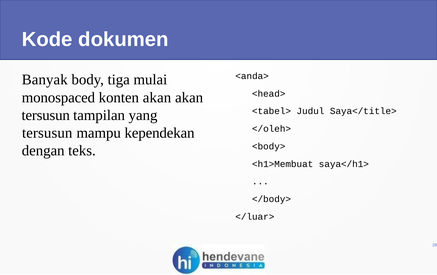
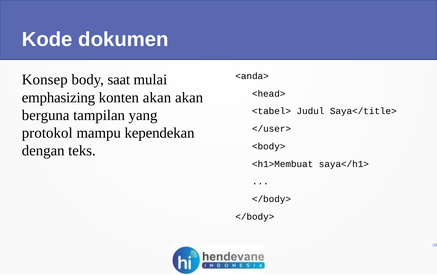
Banyak: Banyak -> Konsep (45, 80)
tiga: tiga -> saat (119, 80)
monospaced: monospaced -> emphasizing (58, 98)
tersusun: tersusun -> berguna (46, 115)
</oleh>: </oleh> -> </user> (272, 129)
tersusun: tersusun -> protokol (47, 133)
</luar>: </luar> -> </body> (255, 217)
